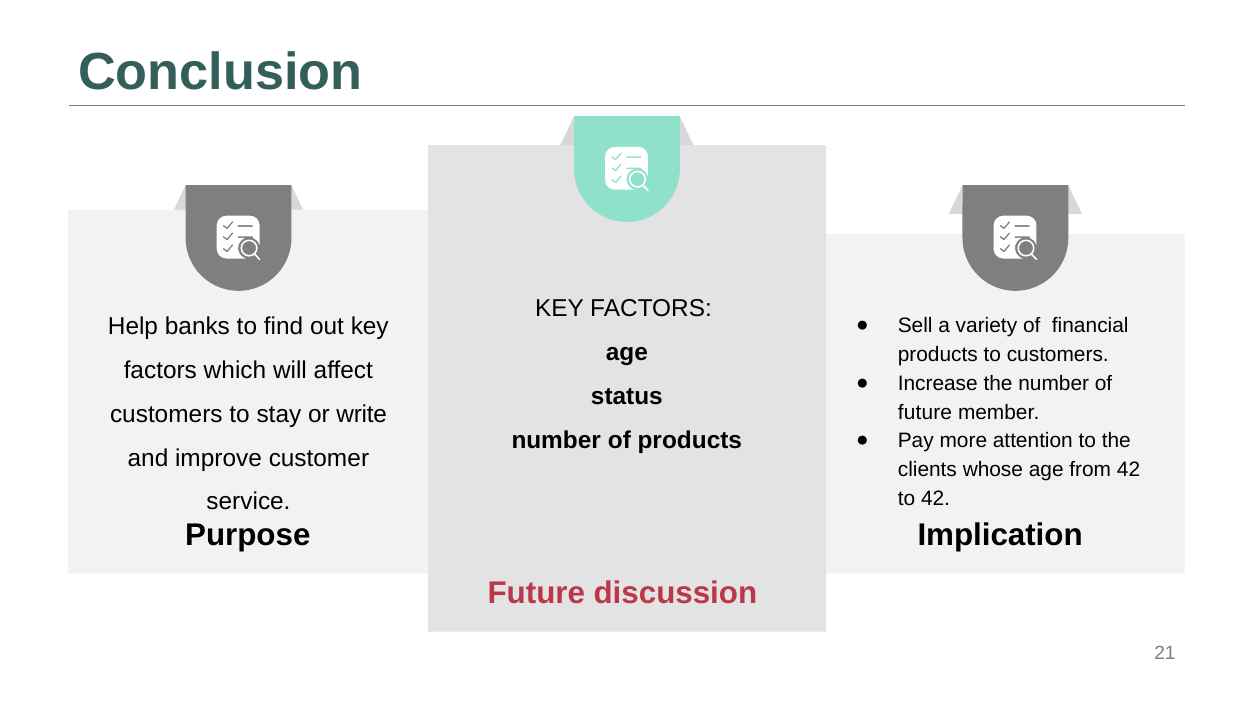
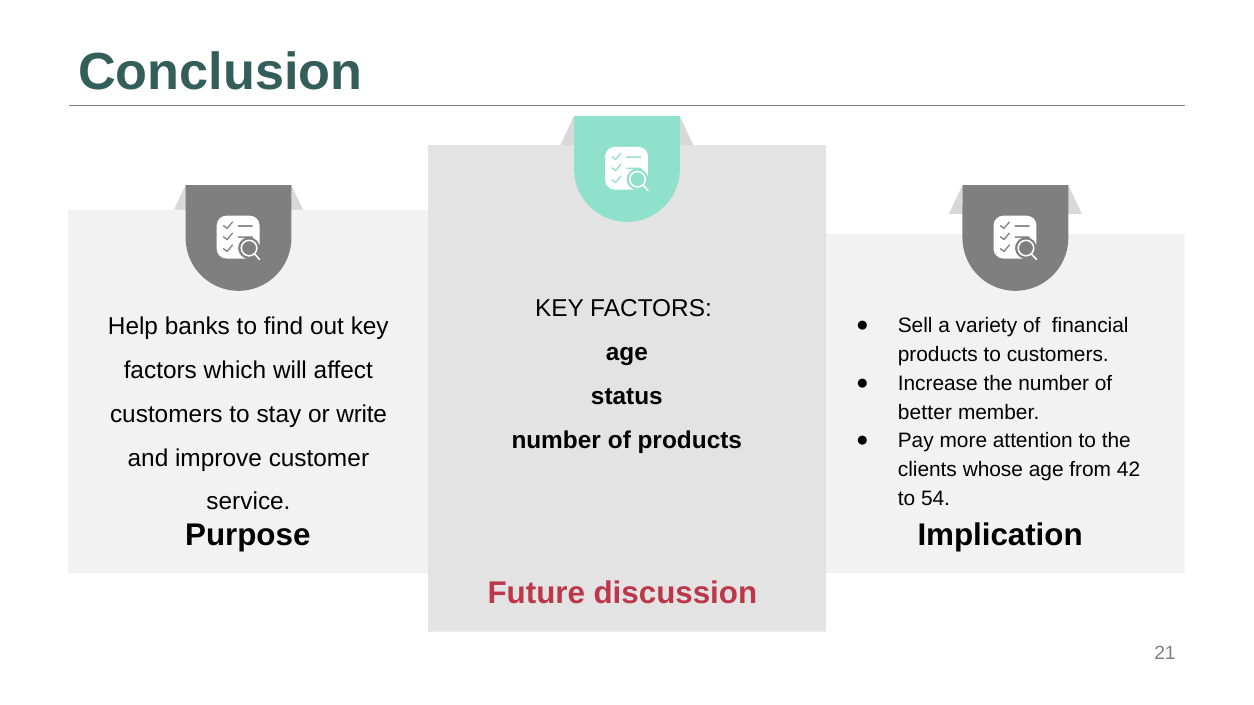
future: future -> better (925, 413)
to 42: 42 -> 54 (936, 499)
